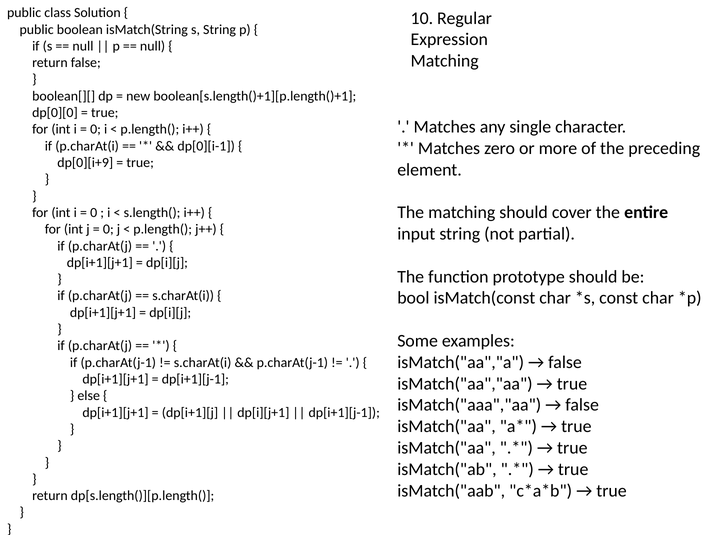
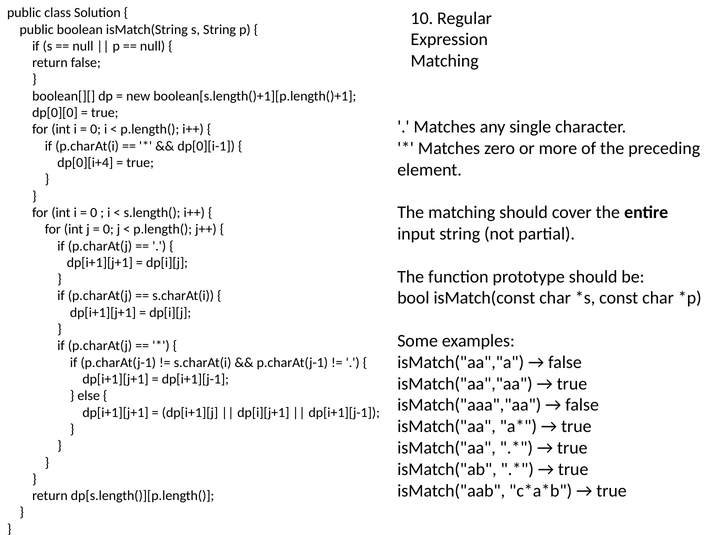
dp[0][i+9: dp[0][i+9 -> dp[0][i+4 (85, 163)
